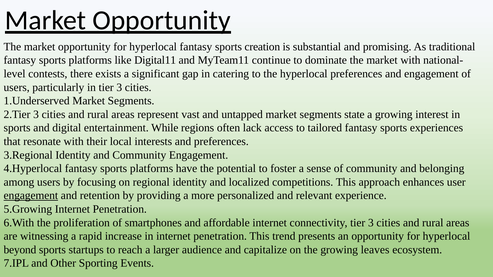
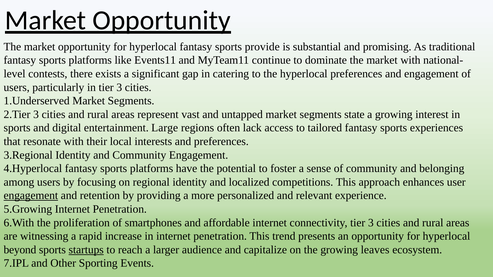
creation: creation -> provide (262, 47)
Digital11: Digital11 -> Events11 (155, 60)
While: While -> Large (165, 128)
startups underline: none -> present (86, 250)
